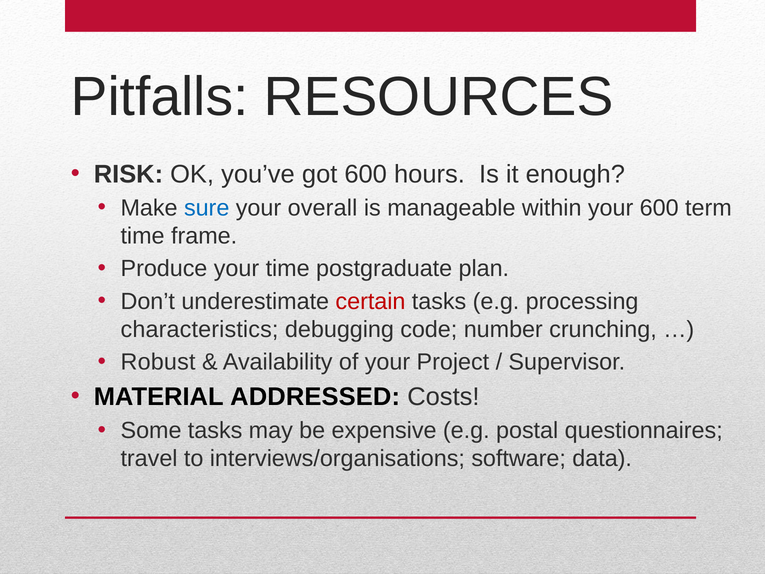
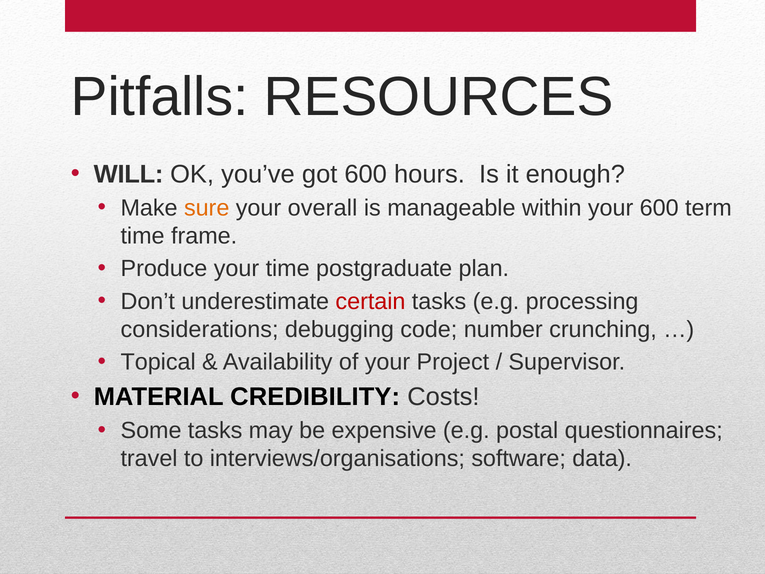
RISK: RISK -> WILL (129, 174)
sure colour: blue -> orange (207, 208)
characteristics: characteristics -> considerations (200, 329)
Robust: Robust -> Topical (158, 362)
ADDRESSED: ADDRESSED -> CREDIBILITY (315, 397)
